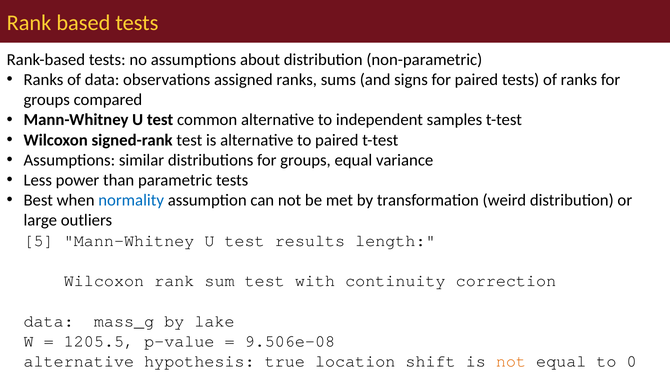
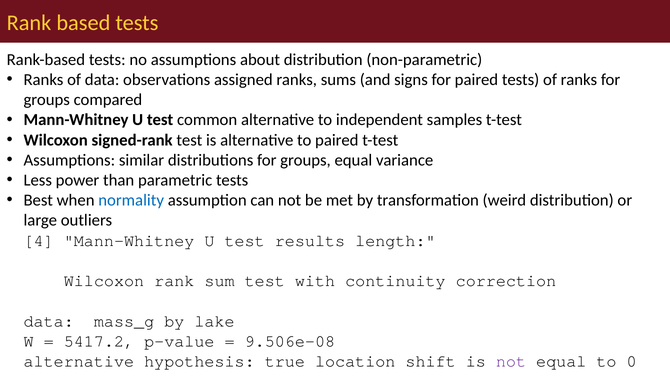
5: 5 -> 4 (39, 240)
1205.5: 1205.5 -> 5417.2 (99, 341)
not colour: orange -> purple (511, 361)
